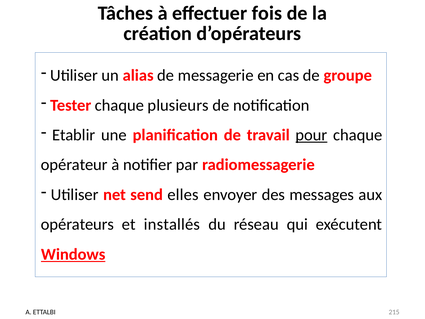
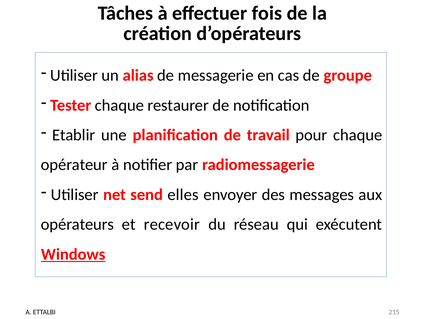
plusieurs: plusieurs -> restaurer (178, 105)
pour underline: present -> none (311, 135)
installés: installés -> recevoir (172, 224)
